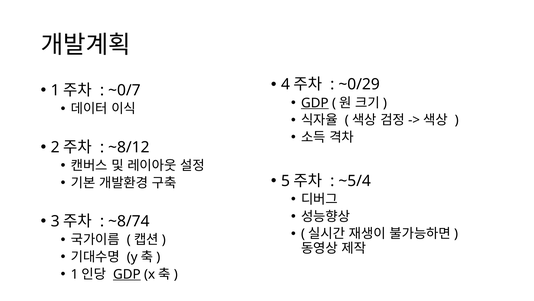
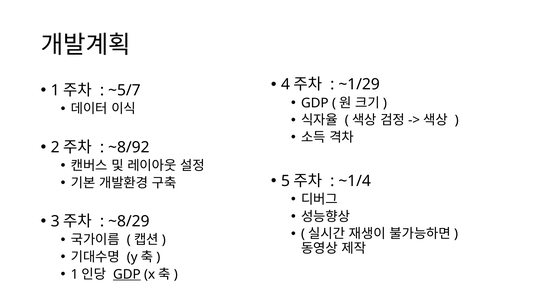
~0/29: ~0/29 -> ~1/29 (359, 84)
~0/7: ~0/7 -> ~5/7 (124, 90)
GDP underline: present -> none (315, 103)
~8/12: ~8/12 -> ~8/92 (129, 147)
~5/4: ~5/4 -> ~1/4 (355, 181)
~8/74: ~8/74 -> ~8/29 (129, 221)
